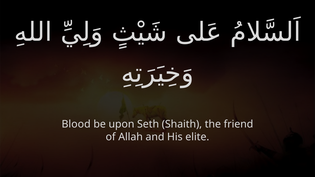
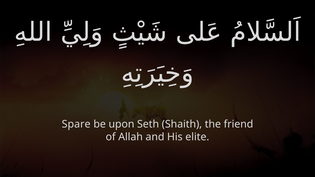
Blood: Blood -> Spare (76, 124)
